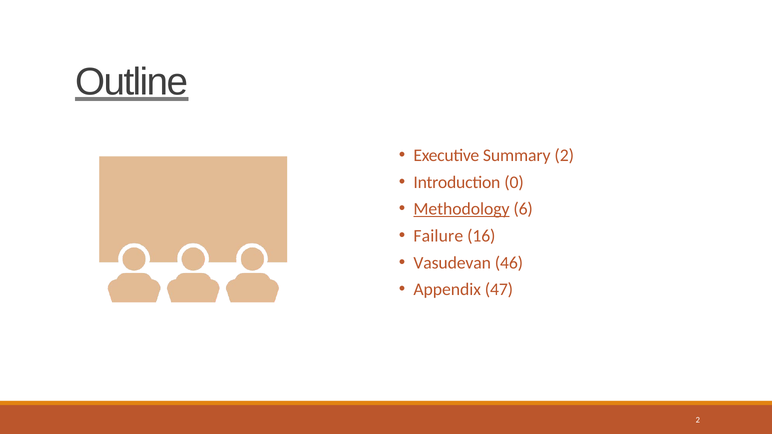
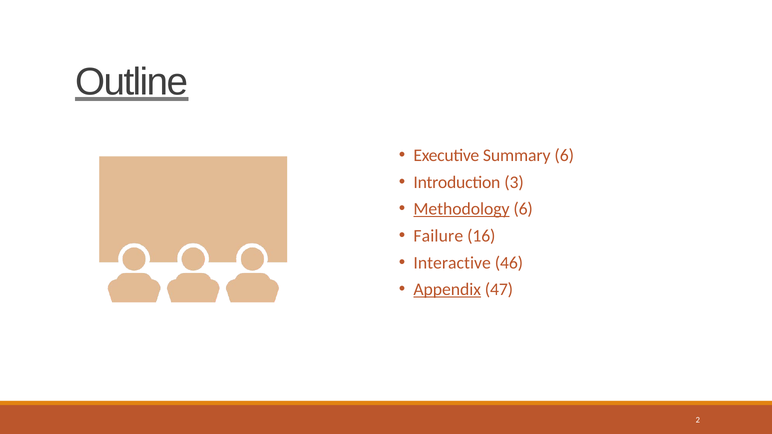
Summary 2: 2 -> 6 (564, 156)
0: 0 -> 3 (514, 182)
Vasudevan: Vasudevan -> Interactive (452, 263)
Appendix underline: none -> present (447, 290)
